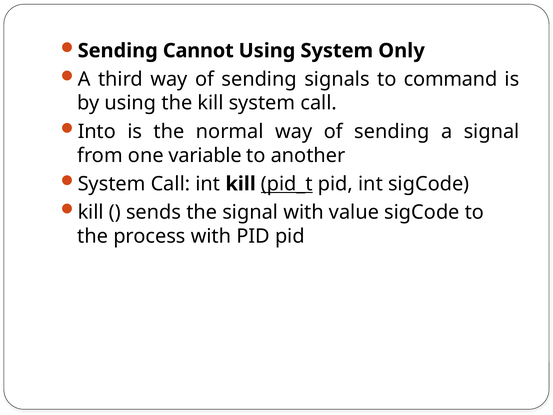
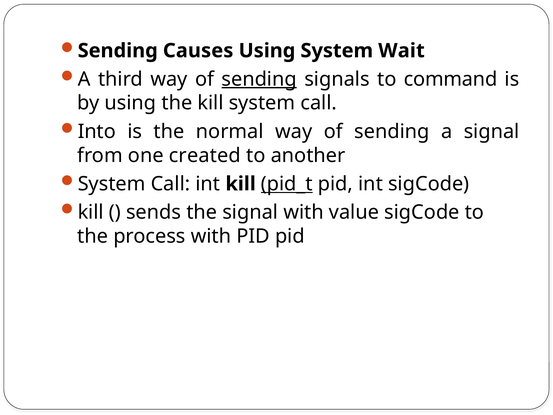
Cannot: Cannot -> Causes (198, 51)
Only: Only -> Wait (402, 51)
sending underline: none -> present (259, 79)
variable: variable -> created (205, 155)
